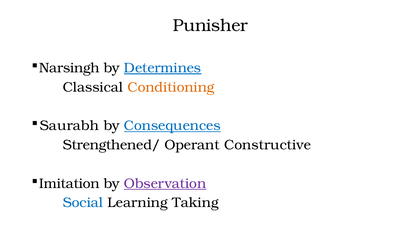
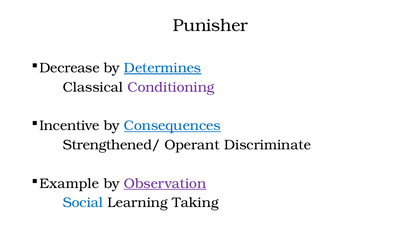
Narsingh: Narsingh -> Decrease (69, 68)
Conditioning colour: orange -> purple (171, 87)
Saurabh: Saurabh -> Incentive (69, 126)
Constructive: Constructive -> Discriminate (268, 145)
Imitation: Imitation -> Example (69, 184)
